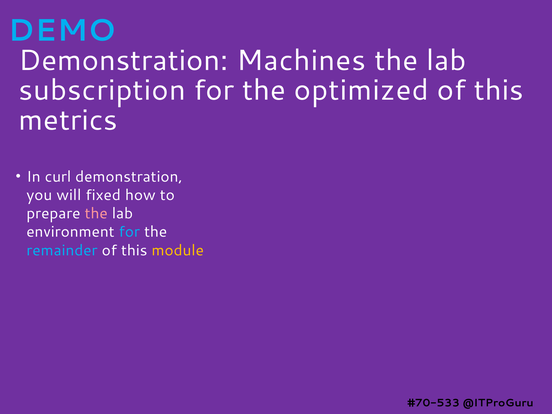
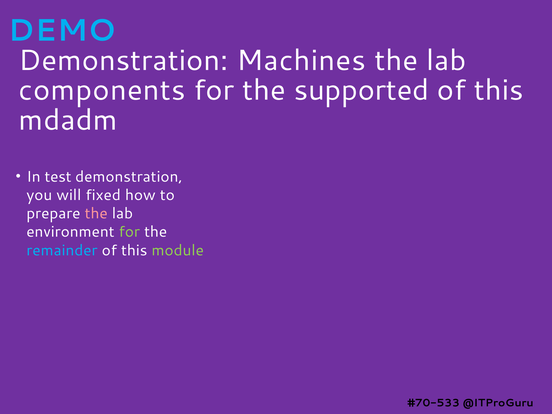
subscription: subscription -> components (102, 90)
optimized: optimized -> supported (361, 90)
metrics: metrics -> mdadm (68, 120)
curl: curl -> test (58, 177)
for colour: light blue -> light green (129, 232)
module colour: yellow -> light green (178, 250)
